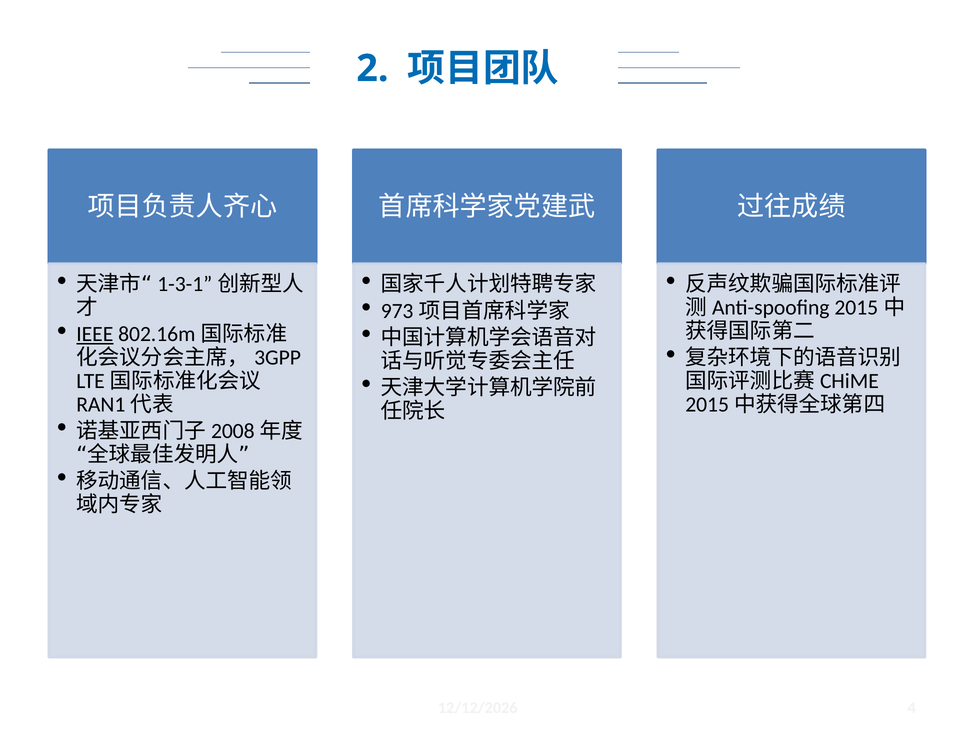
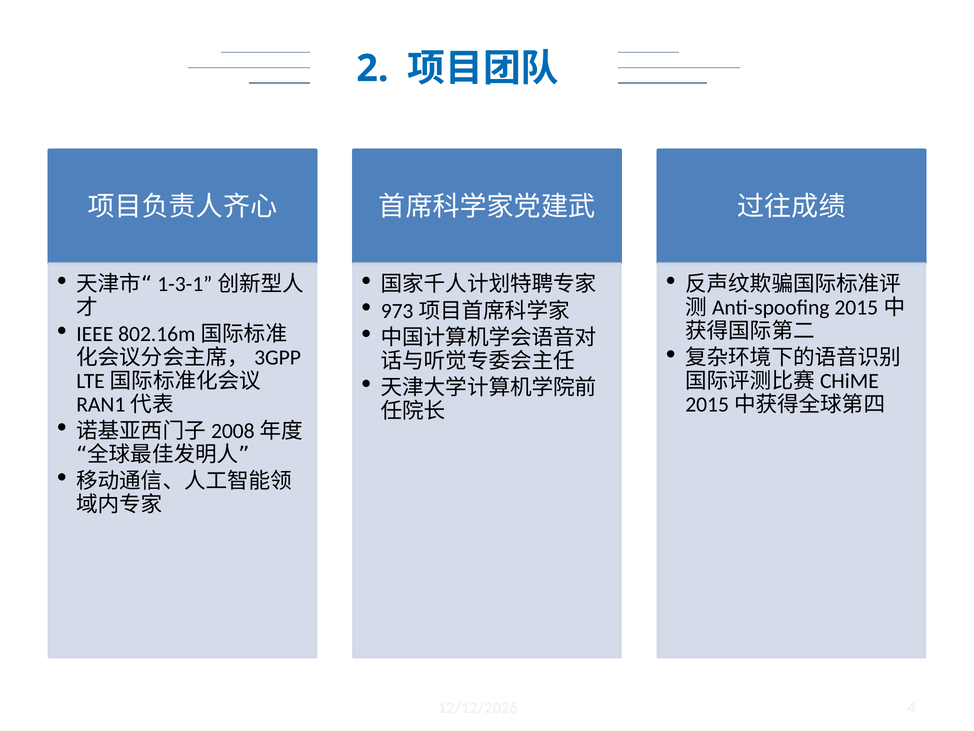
IEEE underline: present -> none (95, 334)
